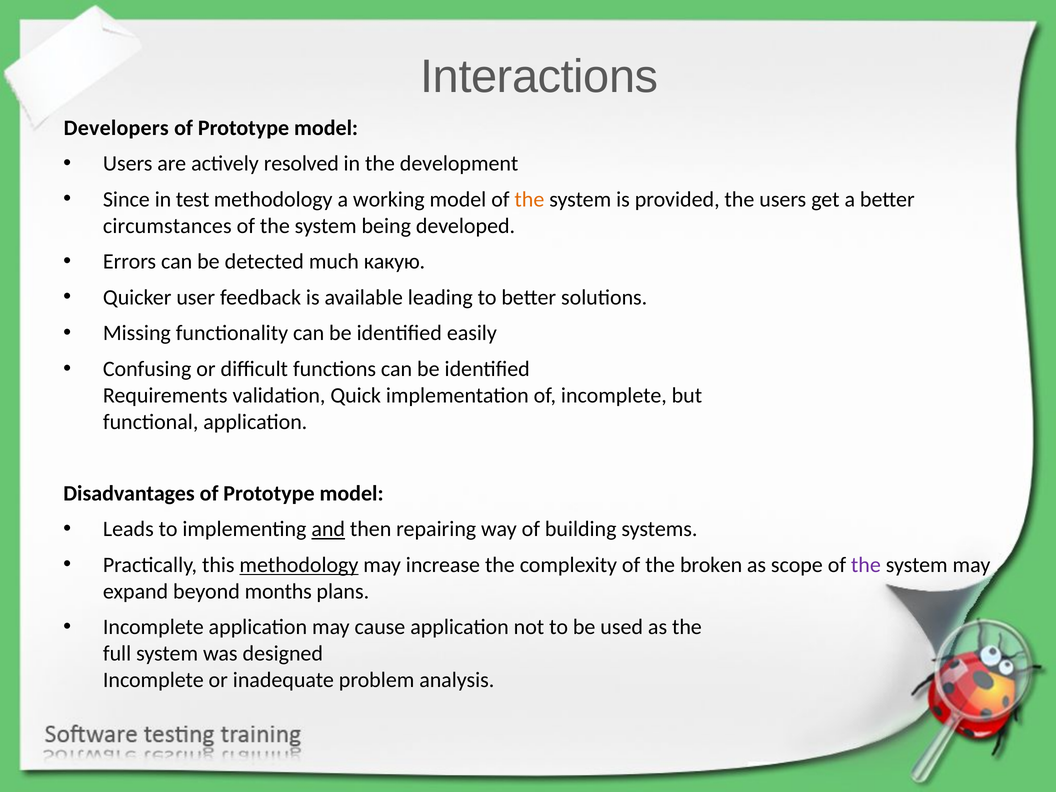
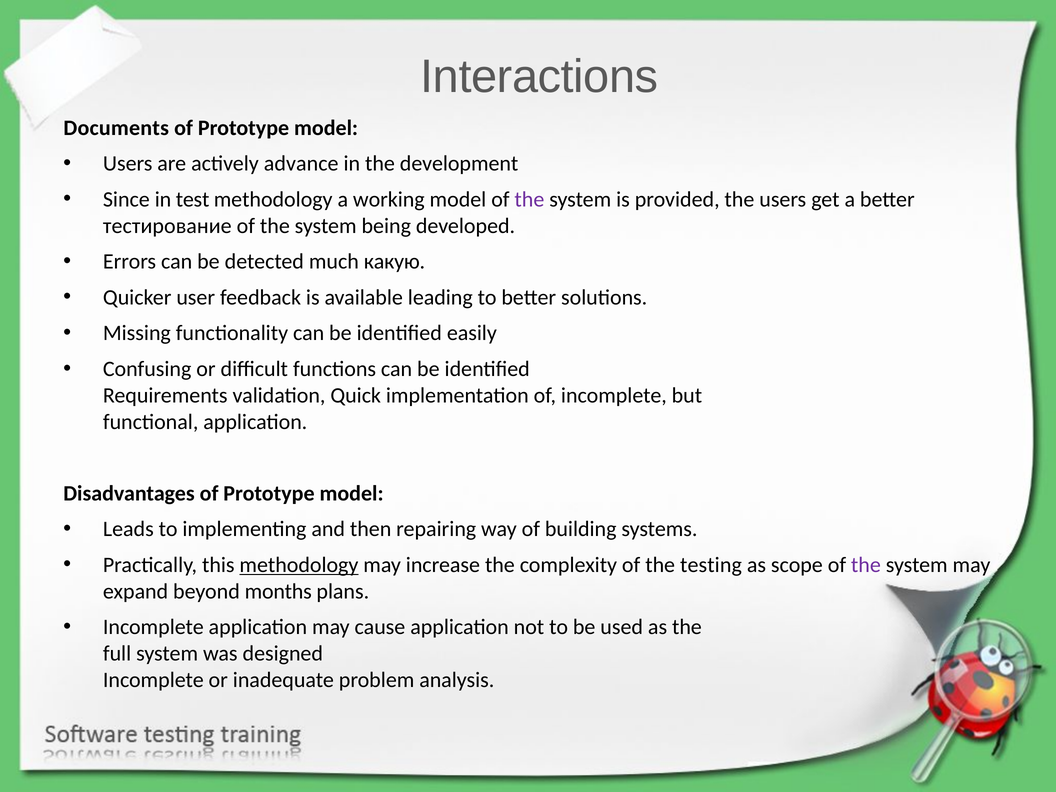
Developers: Developers -> Documents (116, 128)
resolved: resolved -> advance (301, 164)
the colour: orange -> purple (529, 199)
circumstances: circumstances -> тестирование (167, 226)
and underline: present -> none (328, 529)
broken: broken -> testing (711, 565)
